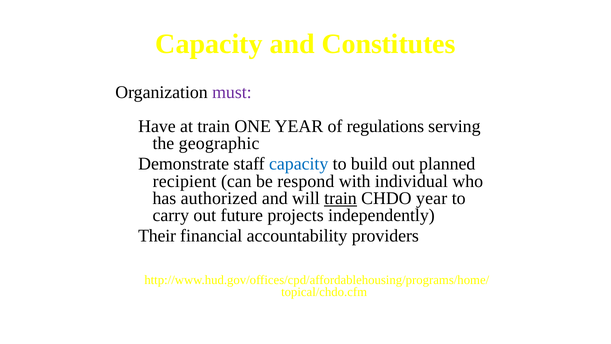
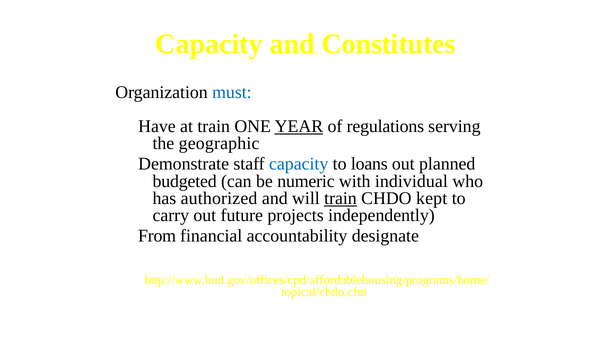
must colour: purple -> blue (232, 92)
YEAR underline: none -> present (299, 126)
build: build -> loans (369, 164)
recipient: recipient -> budgeted (185, 181)
respond: respond -> numeric (306, 181)
CHDO year: year -> kept (432, 198)
Their: Their -> From (157, 236)
providers: providers -> designate (385, 236)
